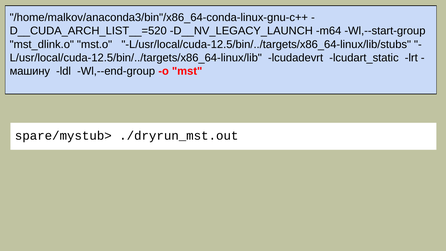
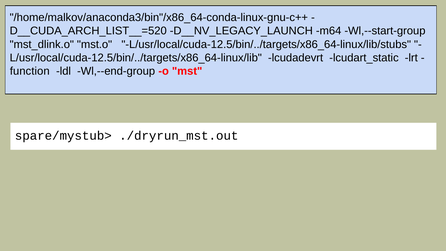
машину: машину -> function (30, 71)
